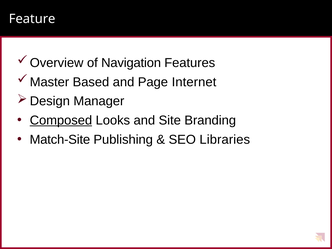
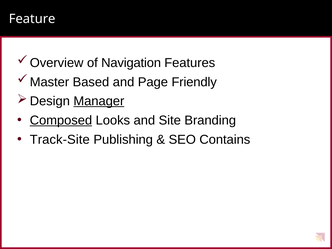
Internet: Internet -> Friendly (194, 82)
Manager underline: none -> present (99, 101)
Match-Site: Match-Site -> Track-Site (60, 140)
Libraries: Libraries -> Contains (225, 140)
